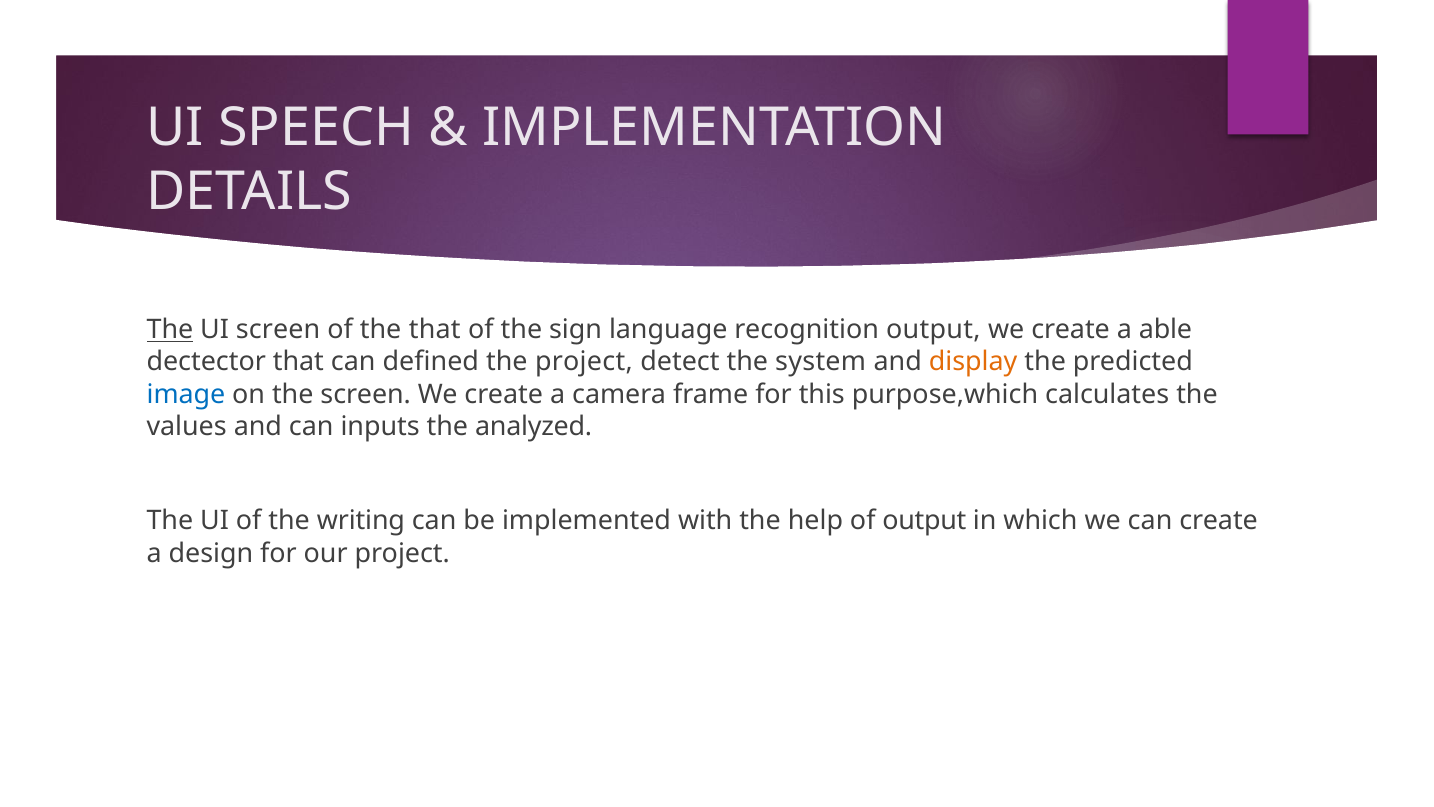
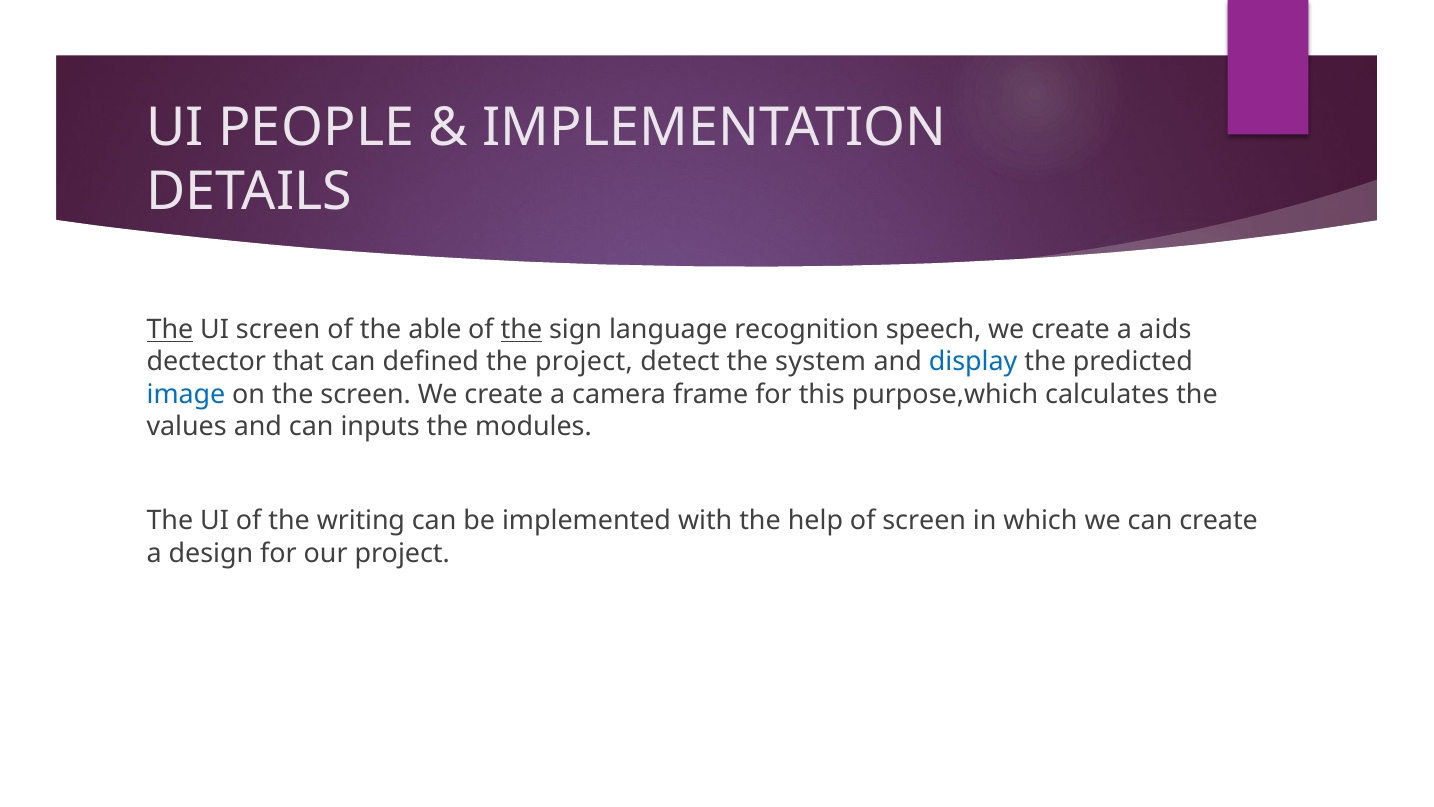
SPEECH: SPEECH -> PEOPLE (316, 128)
the that: that -> able (435, 330)
the underline: none -> present (521, 330)
recognition output: output -> speech (934, 330)
able: able -> aids (1165, 330)
display colour: orange -> blue (973, 362)
analyzed: analyzed -> modules (533, 426)
of output: output -> screen (924, 521)
